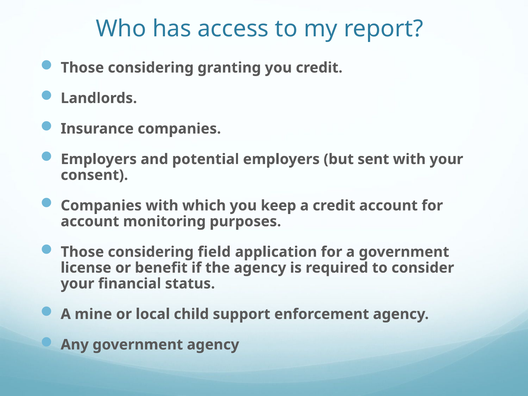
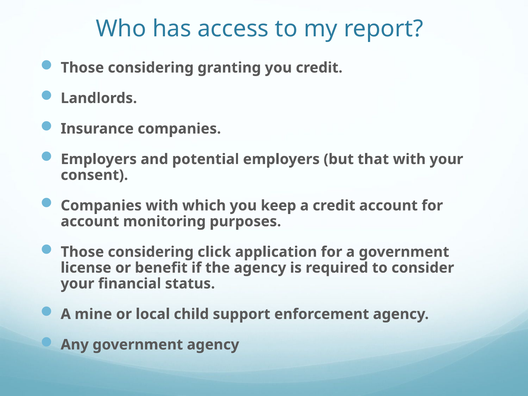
sent: sent -> that (373, 159)
field: field -> click (214, 252)
